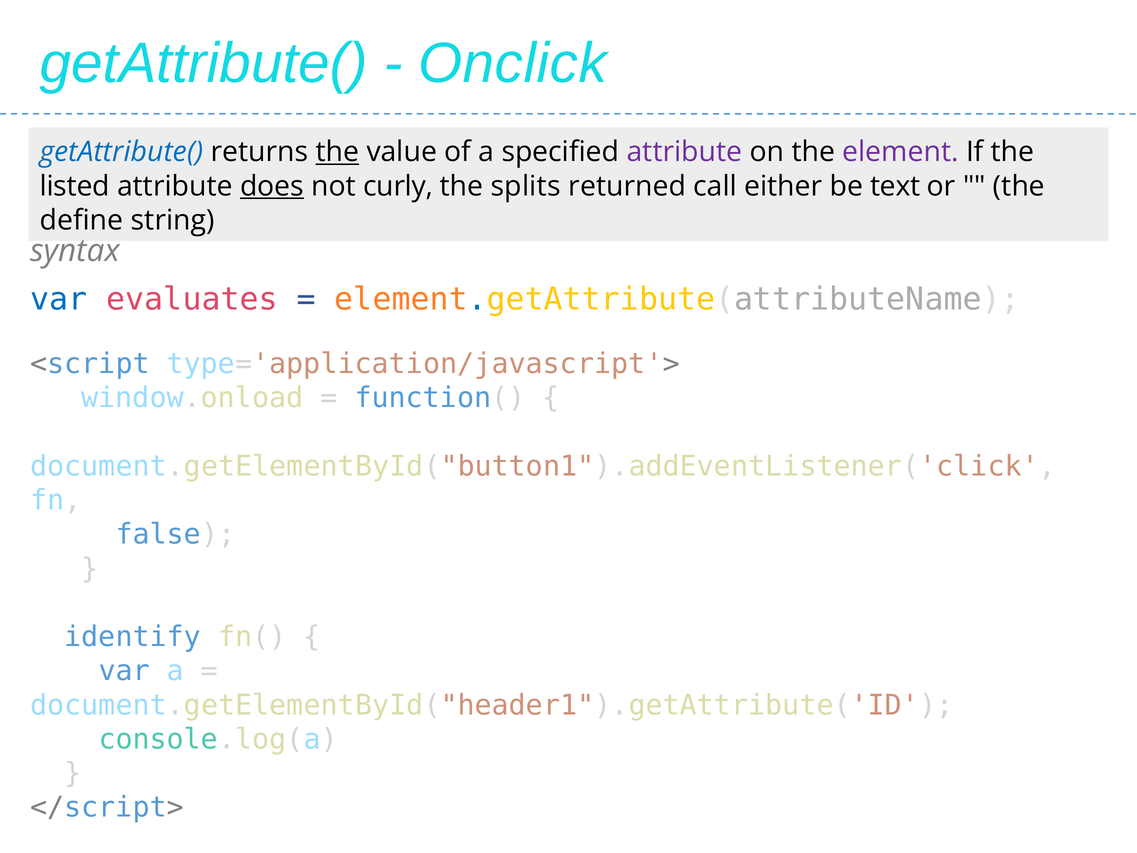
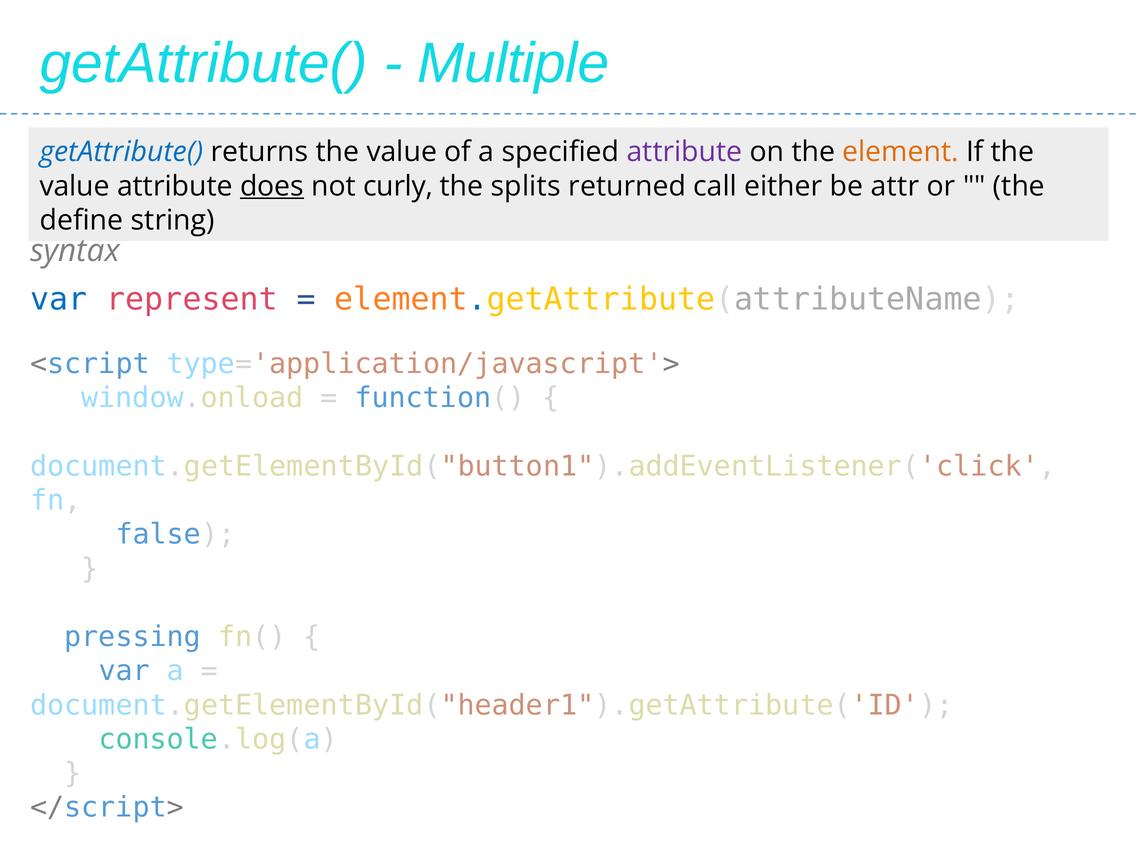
Onclick: Onclick -> Multiple (513, 63)
the underline: present -> none (337, 152)
element colour: purple -> orange (900, 152)
listed: listed -> value (75, 186)
text: text -> attr (895, 186)
evaluates: evaluates -> represent (192, 299)
identify: identify -> pressing (133, 637)
